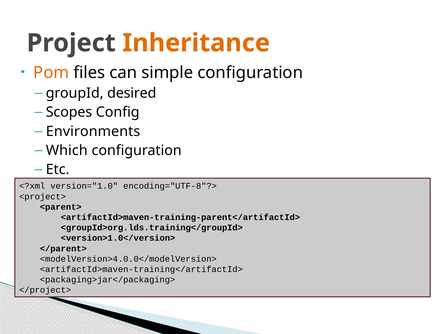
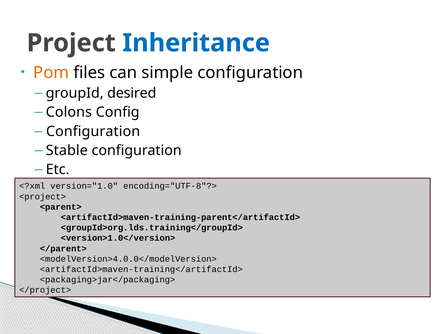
Inheritance colour: orange -> blue (196, 43)
Scopes: Scopes -> Colons (69, 112)
Environments: Environments -> Configuration (93, 131)
Which: Which -> Stable (67, 150)
